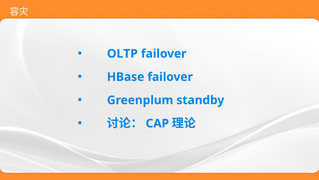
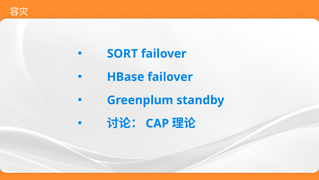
OLTP: OLTP -> SORT (122, 54)
